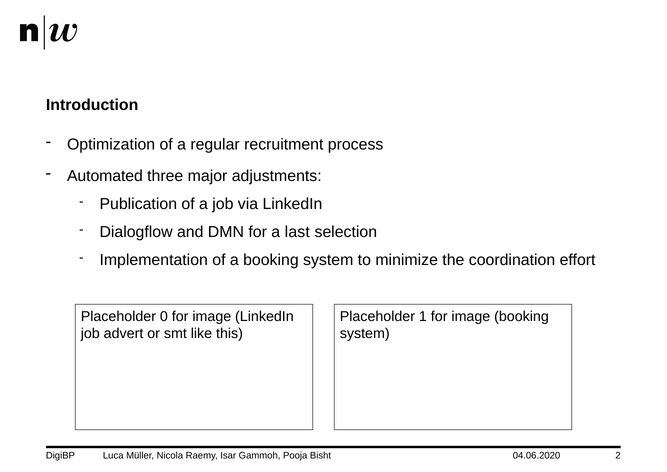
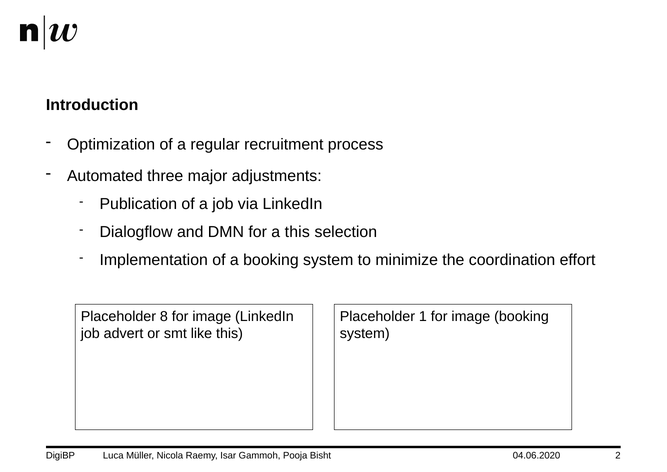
a last: last -> this (297, 232)
0: 0 -> 8 (164, 316)
